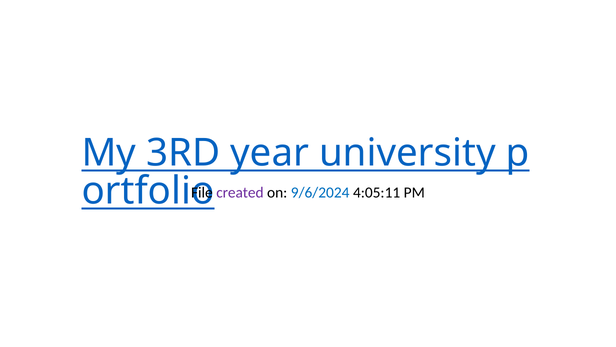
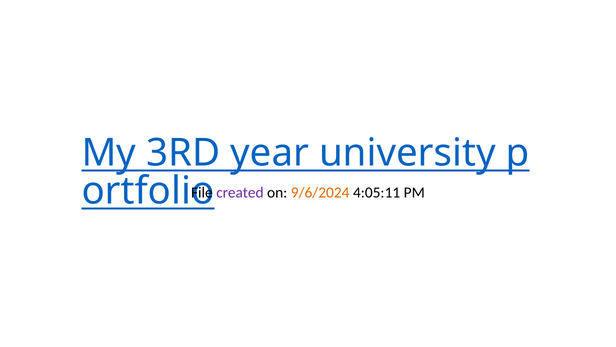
9/6/2024 colour: blue -> orange (320, 193)
